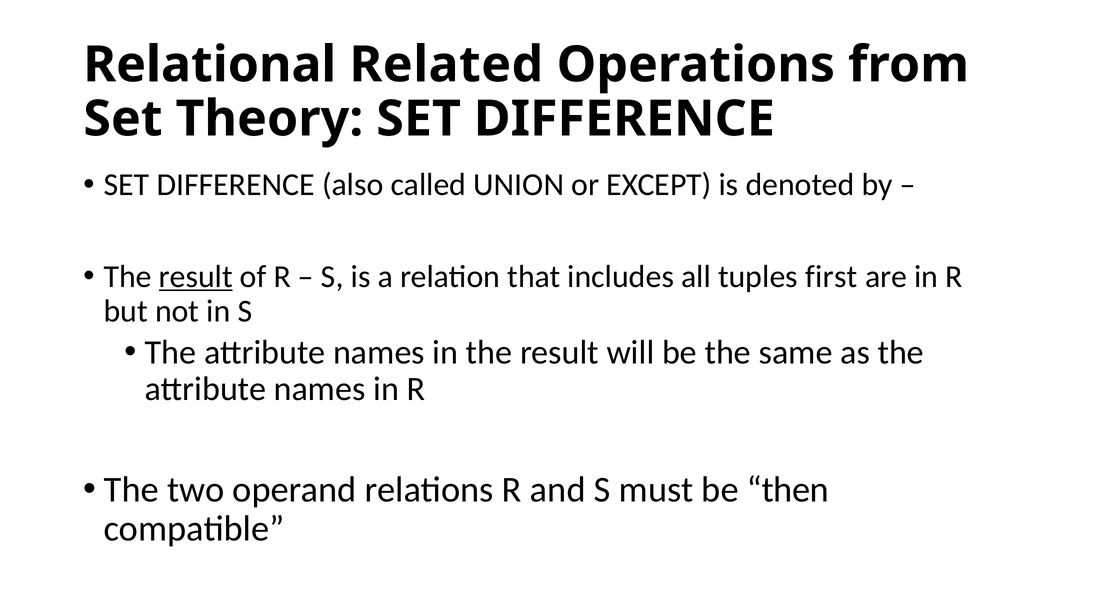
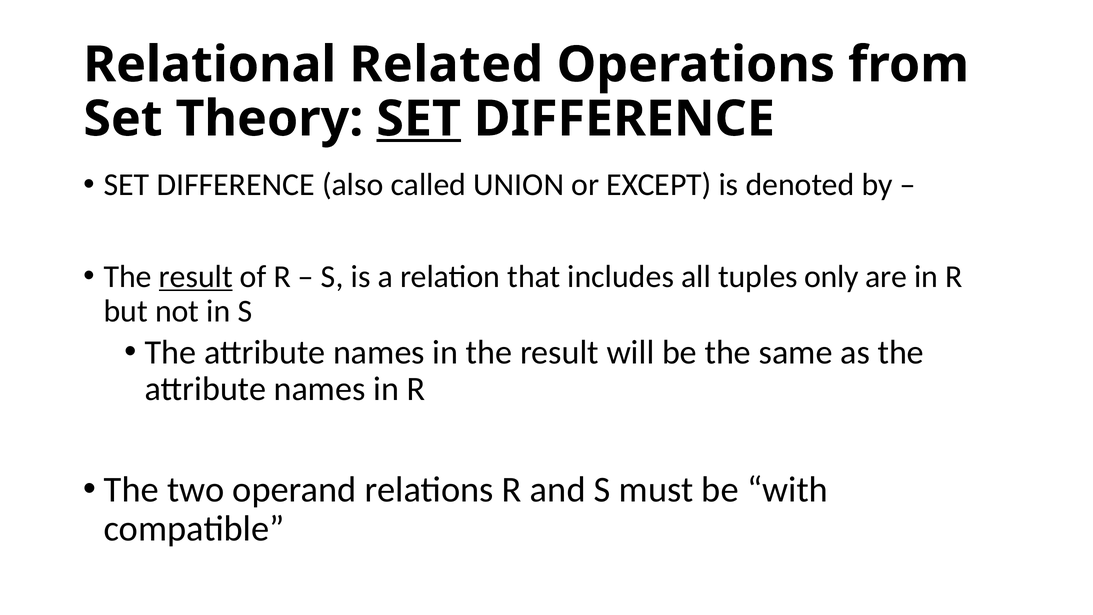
SET underline: none -> present (419, 119)
first: first -> only (832, 276)
then: then -> with (788, 489)
